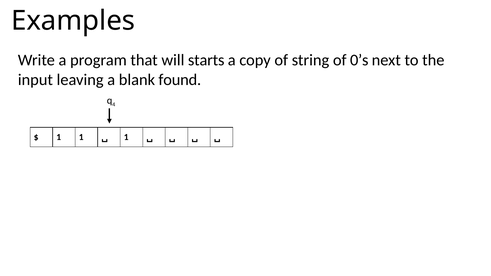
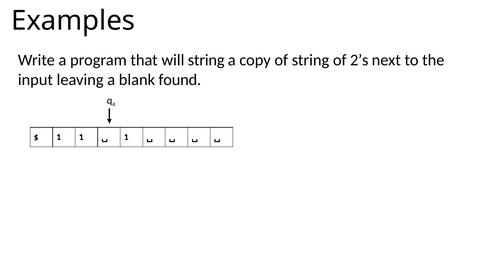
will starts: starts -> string (206, 60)
0’s: 0’s -> 2’s (359, 60)
